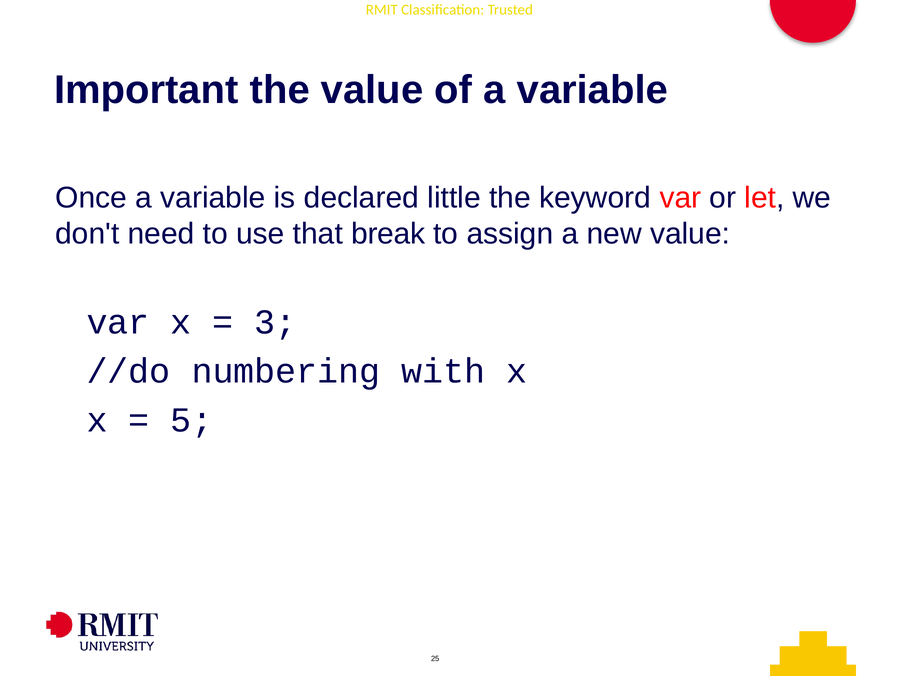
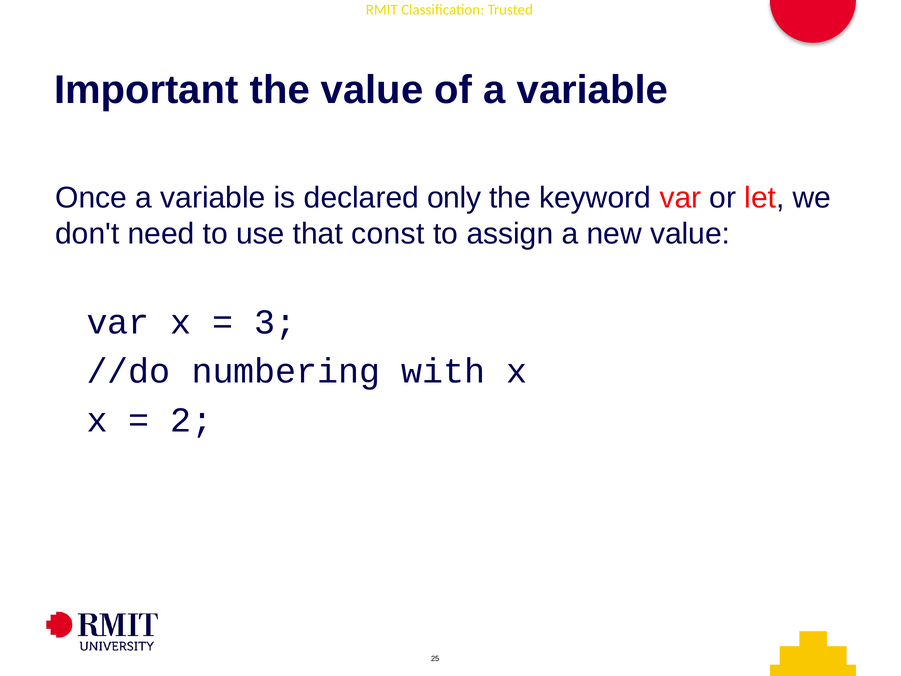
little: little -> only (454, 198)
break: break -> const (388, 234)
5: 5 -> 2 (192, 420)
